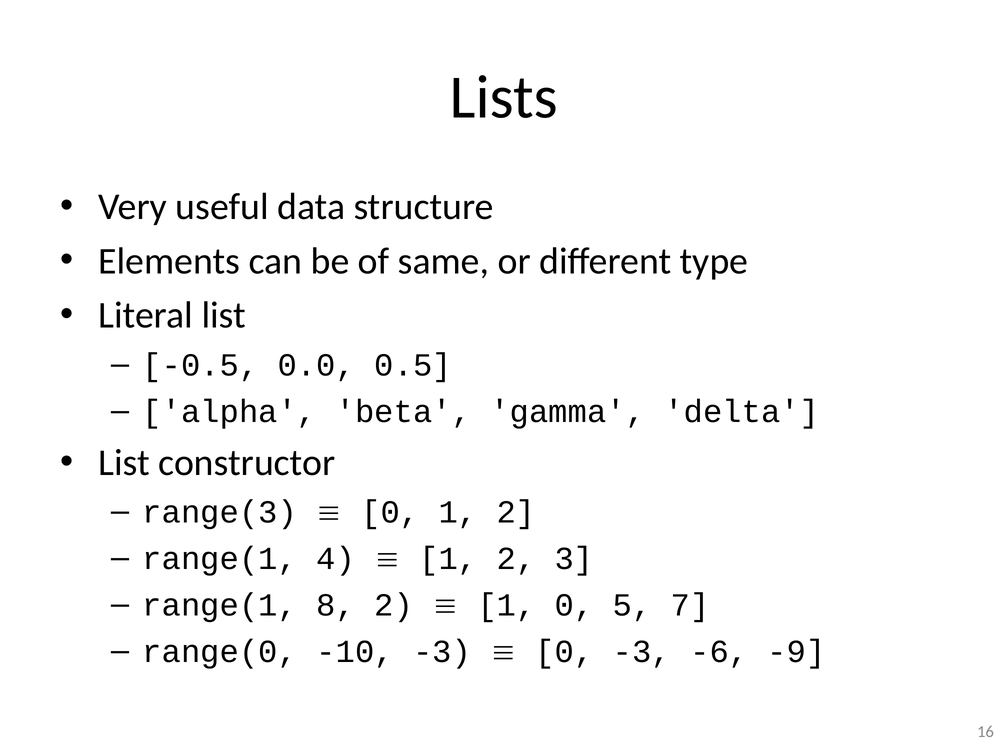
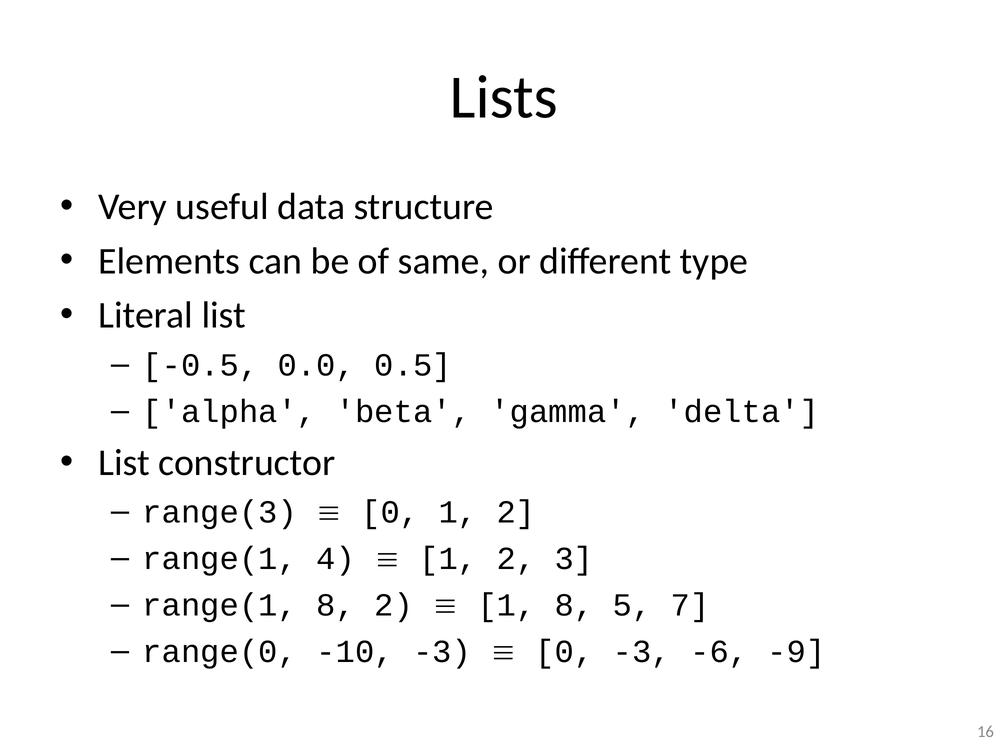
1 0: 0 -> 8 (574, 605)
